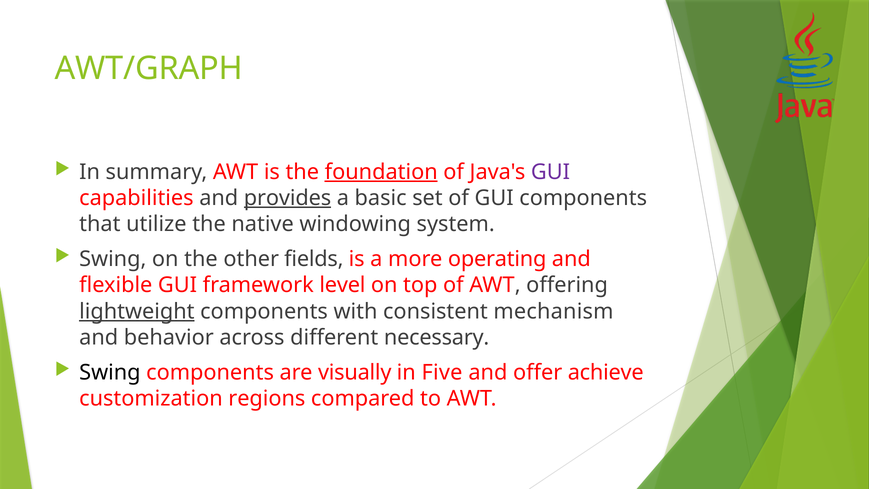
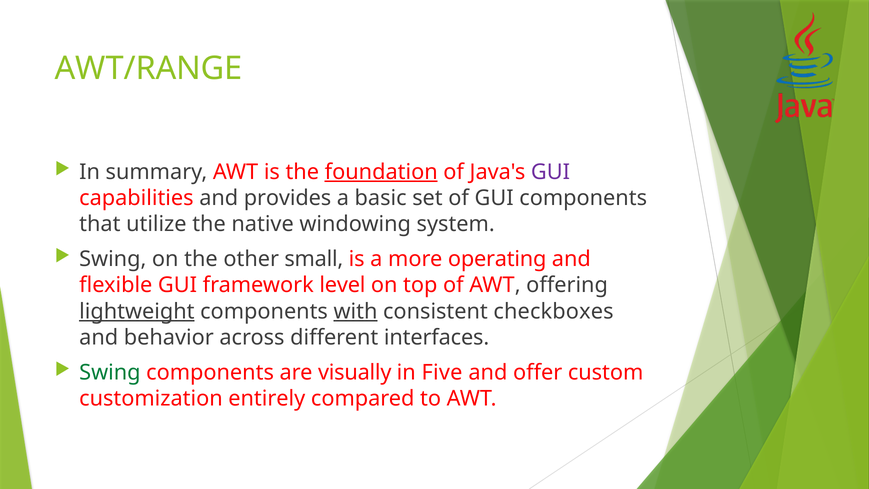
AWT/GRAPH: AWT/GRAPH -> AWT/RANGE (149, 69)
provides underline: present -> none (288, 198)
fields: fields -> small (314, 259)
with underline: none -> present (356, 311)
mechanism: mechanism -> checkboxes (554, 311)
necessary: necessary -> interfaces (437, 337)
Swing colour: black -> green (110, 372)
achieve: achieve -> custom (606, 372)
regions: regions -> entirely (267, 398)
